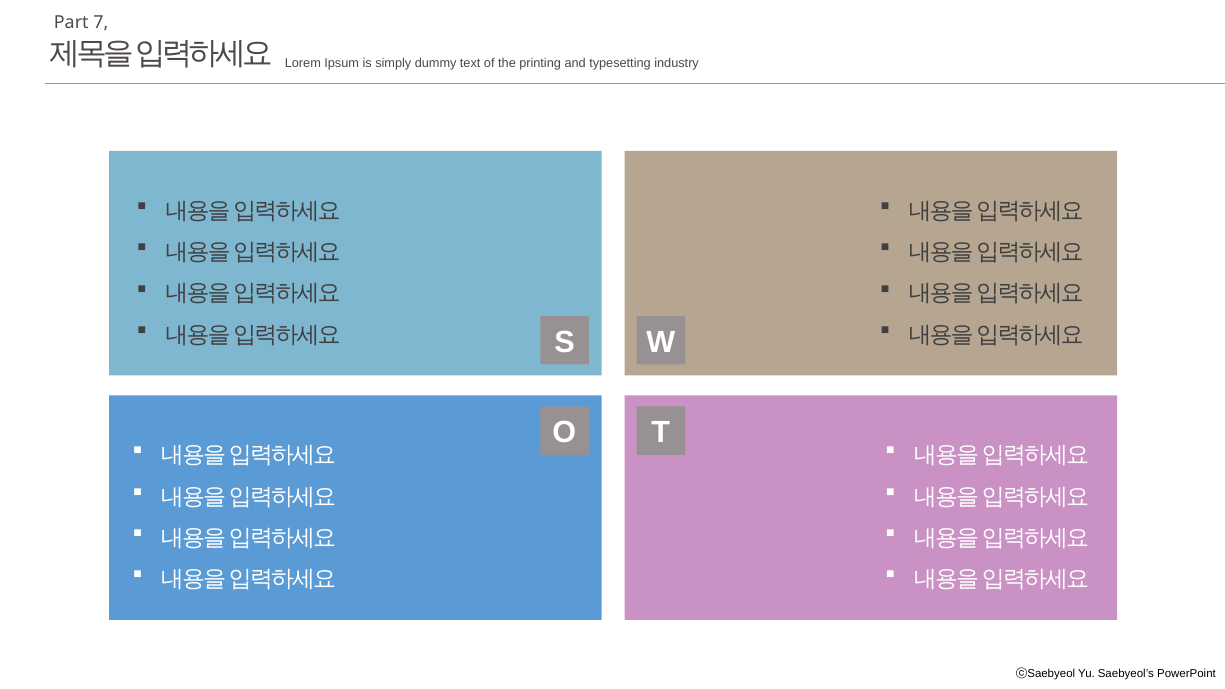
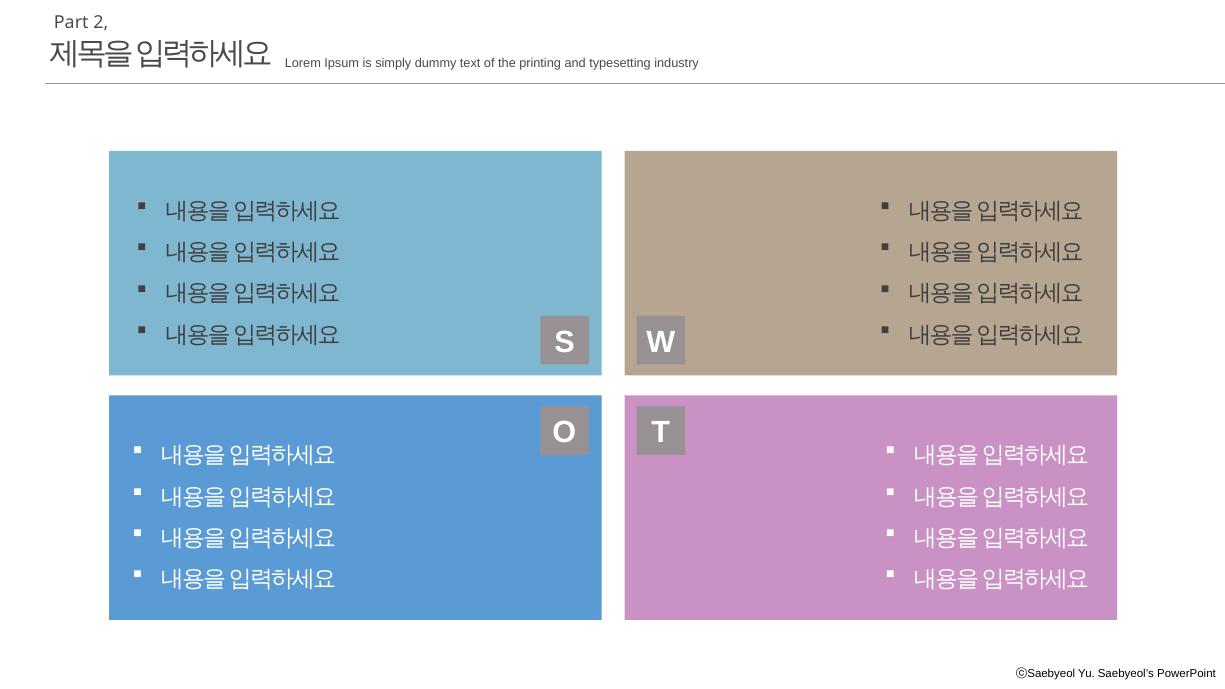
7: 7 -> 2 (101, 23)
